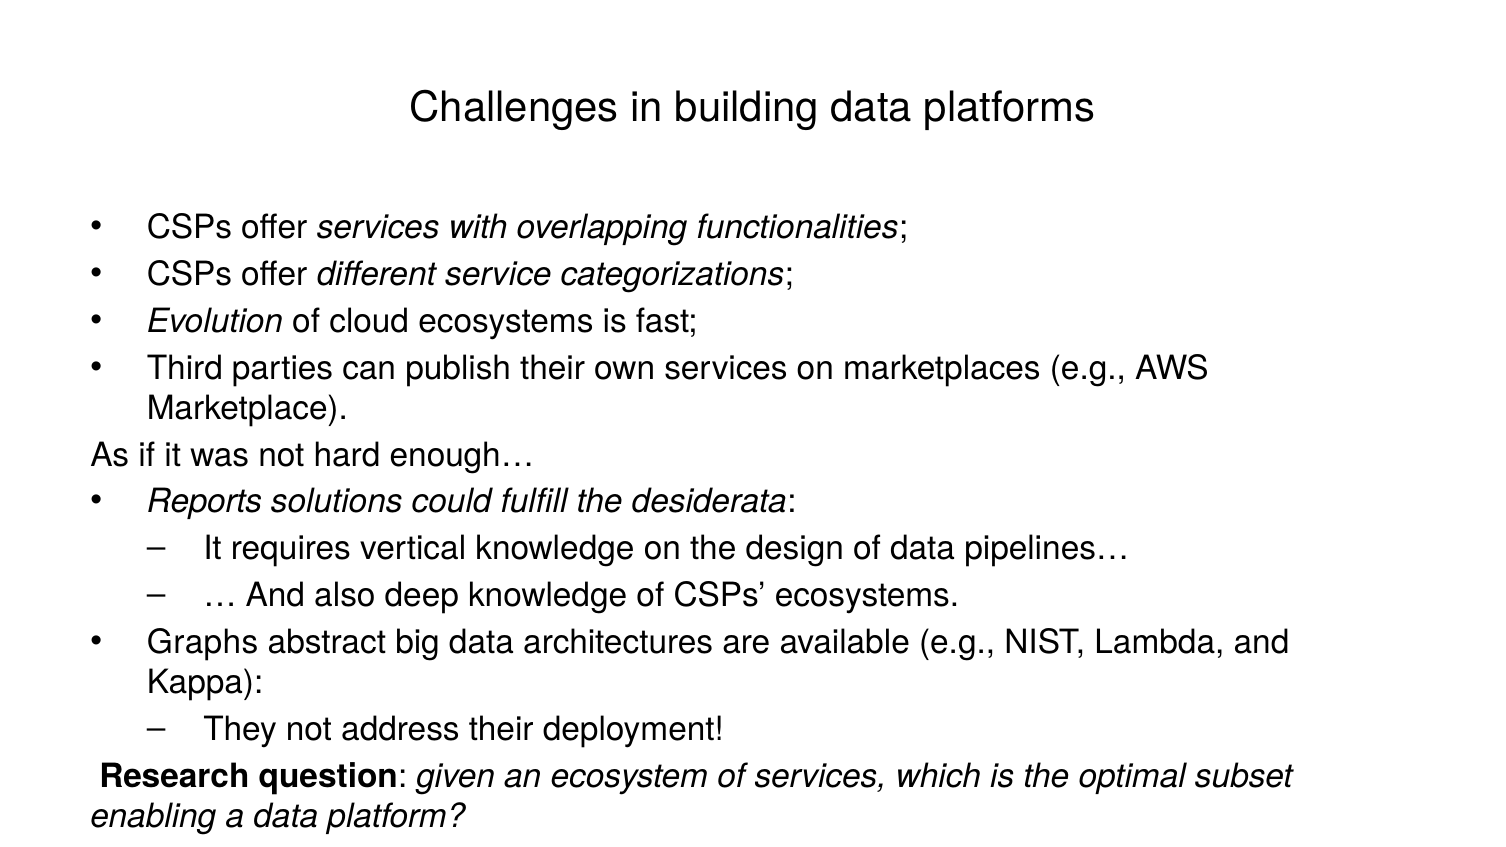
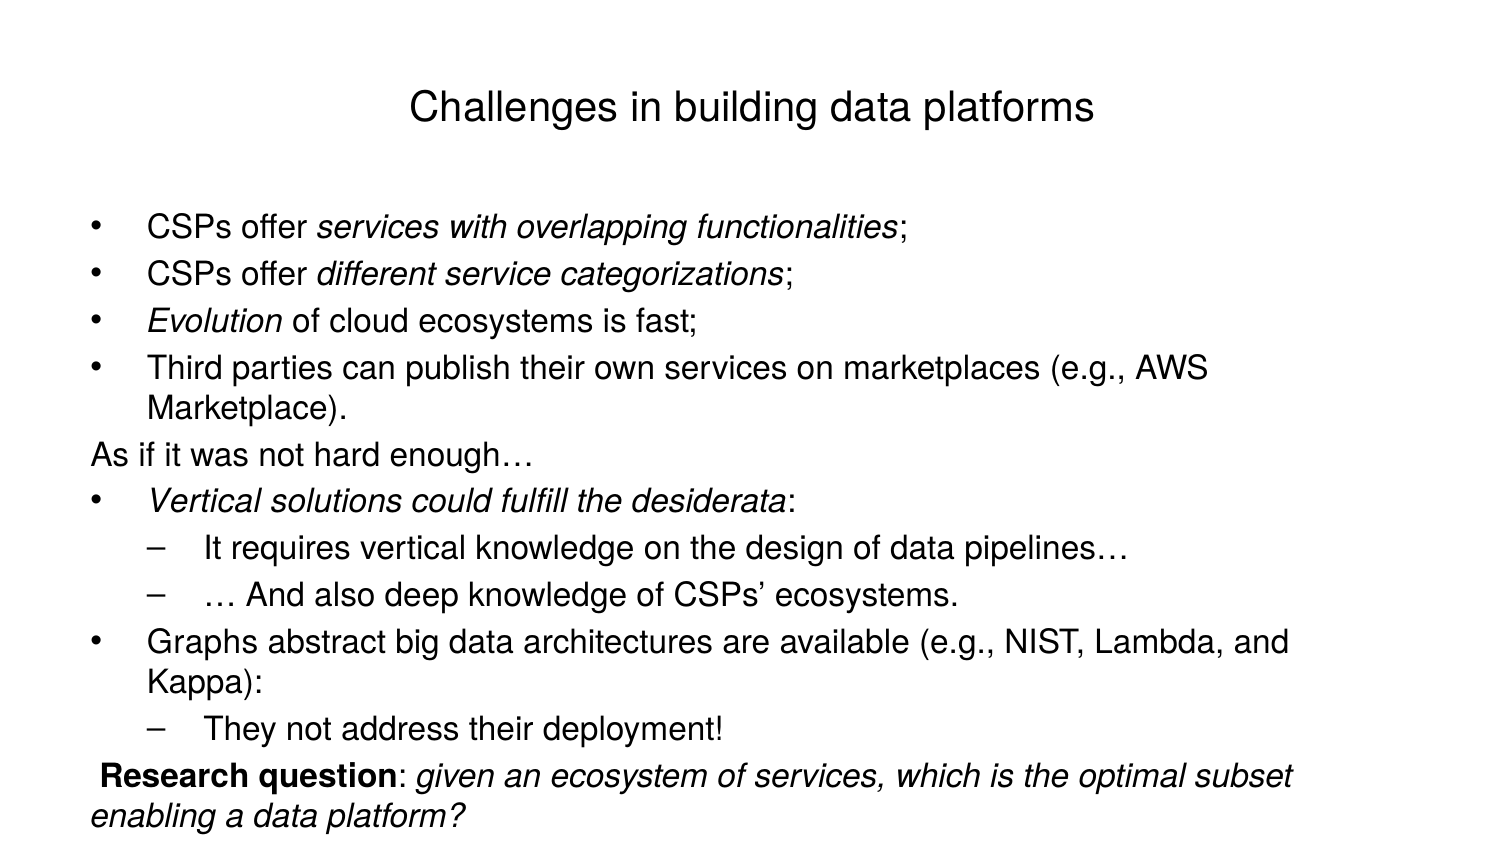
Reports: Reports -> Vertical (204, 502)
